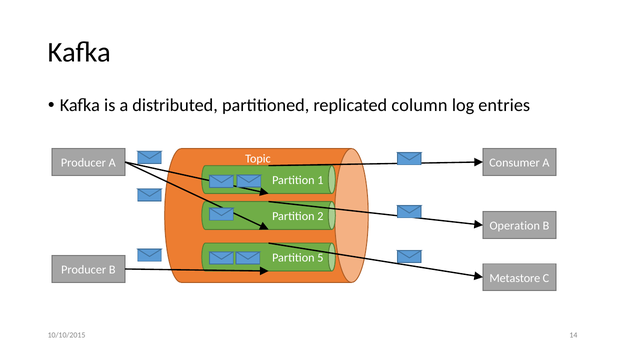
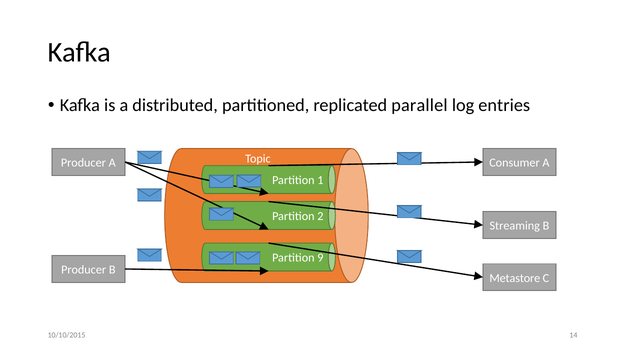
column: column -> parallel (419, 106)
Operation: Operation -> Streaming (515, 226)
5: 5 -> 9 (320, 258)
